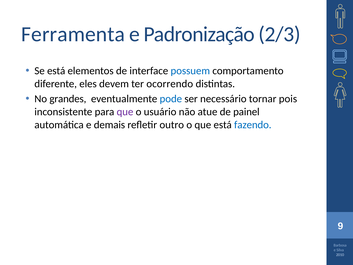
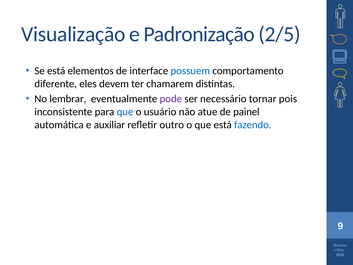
Ferramenta: Ferramenta -> Visualização (73, 34)
2/3: 2/3 -> 2/5 (280, 34)
ocorrendo: ocorrendo -> chamarem (170, 84)
grandes: grandes -> lembrar (68, 99)
pode colour: blue -> purple (171, 99)
que colour: purple -> blue (125, 112)
demais: demais -> auxiliar (109, 125)
